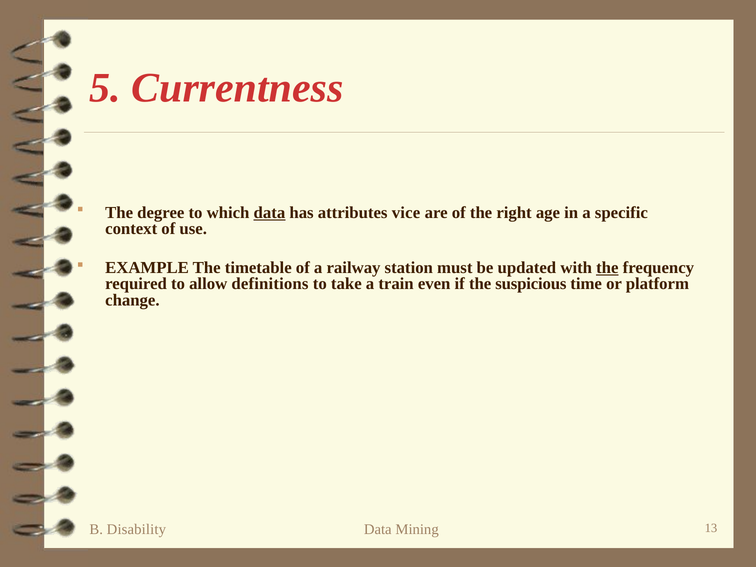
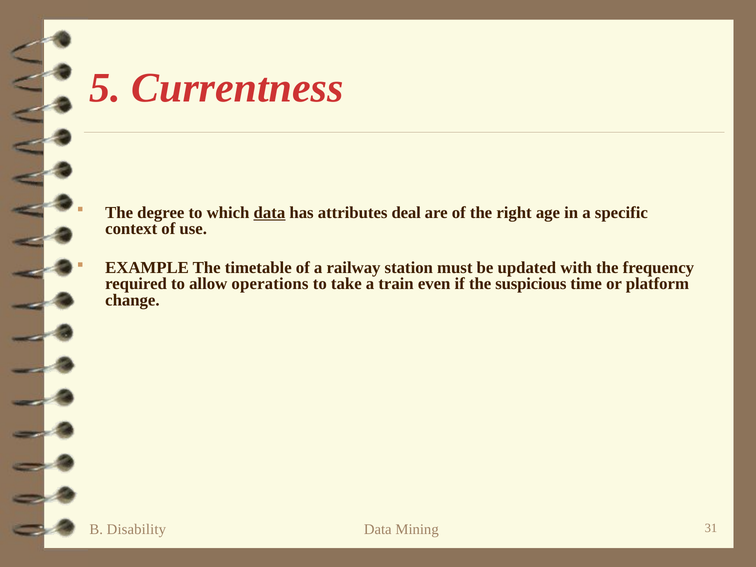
vice: vice -> deal (406, 213)
the underline: present -> none (607, 268)
definitions: definitions -> operations (270, 284)
13: 13 -> 31 (711, 528)
